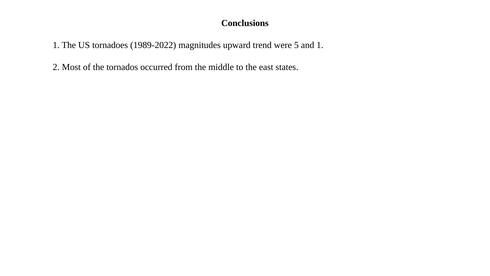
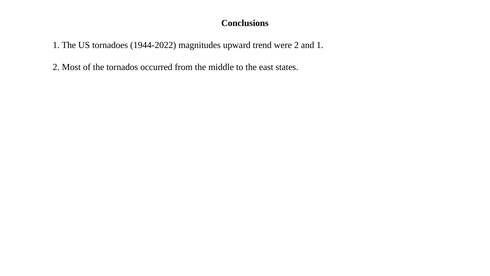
1989-2022: 1989-2022 -> 1944-2022 (153, 45)
were 5: 5 -> 2 (296, 45)
